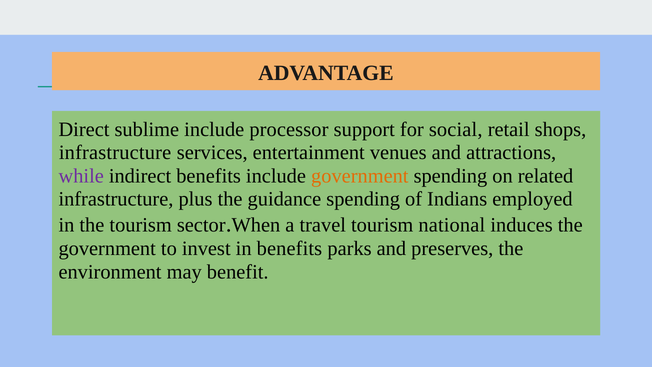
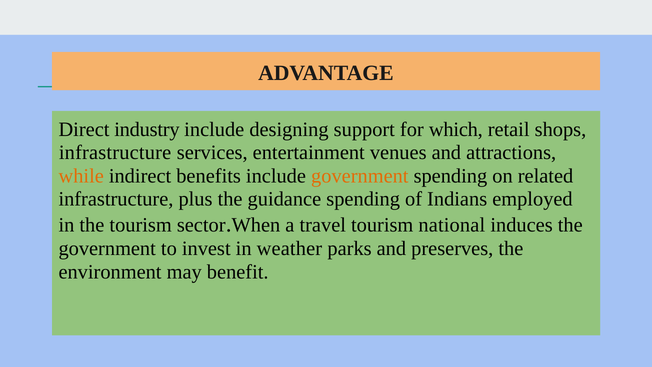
sublime: sublime -> industry (147, 129)
processor: processor -> designing (289, 129)
social: social -> which (456, 129)
while colour: purple -> orange (81, 176)
in benefits: benefits -> weather (289, 249)
